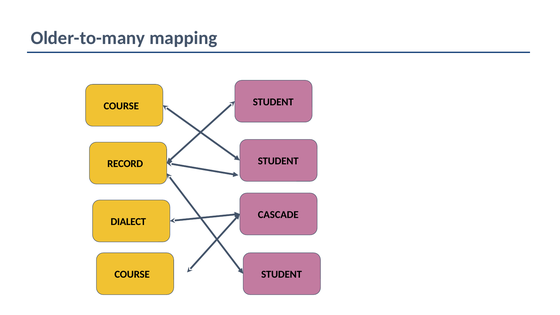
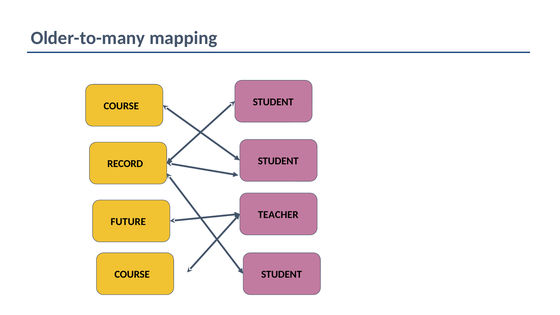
CASCADE: CASCADE -> TEACHER (278, 215)
DIALECT: DIALECT -> FUTURE (128, 222)
